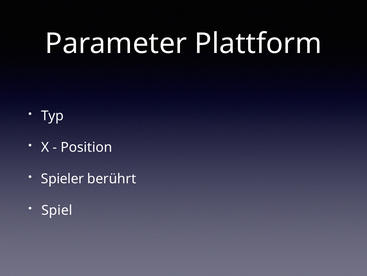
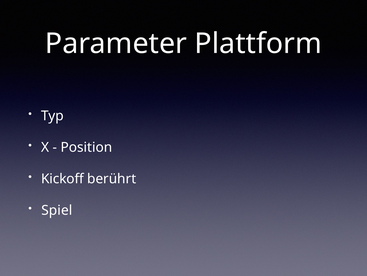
Spieler: Spieler -> Kickoff (62, 178)
